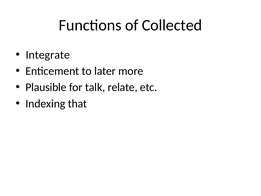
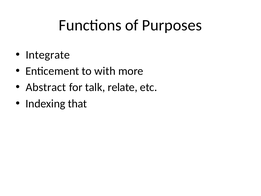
Collected: Collected -> Purposes (172, 25)
later: later -> with (105, 71)
Plausible: Plausible -> Abstract (46, 87)
